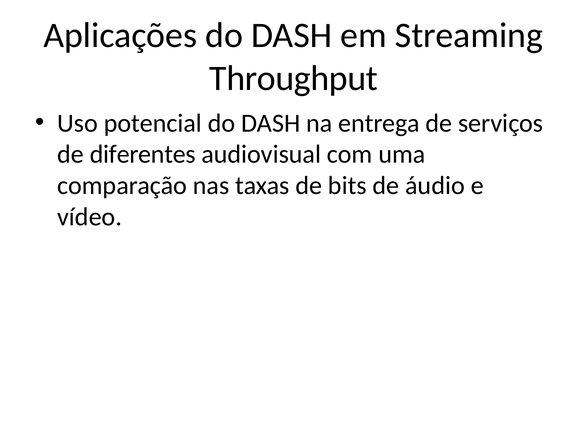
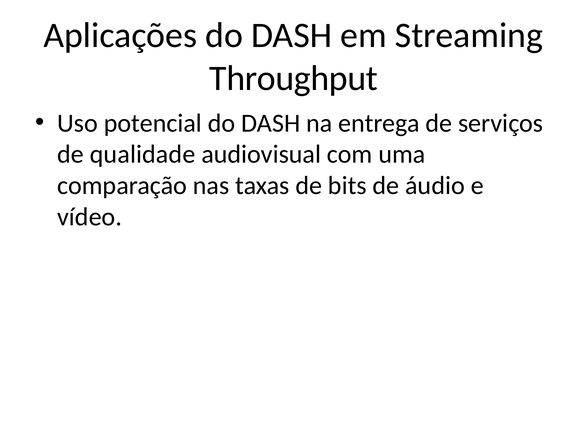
diferentes: diferentes -> qualidade (143, 154)
